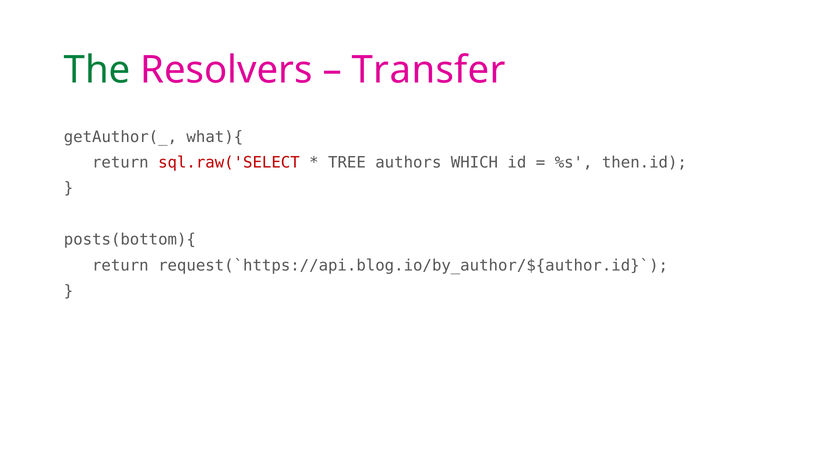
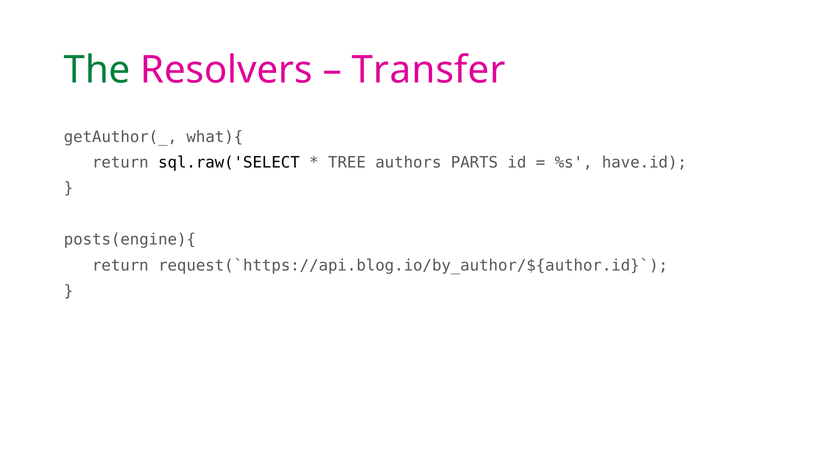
sql.raw('SELECT colour: red -> black (229, 163)
WHICH: WHICH -> PARTS (474, 163)
then.id: then.id -> have.id (644, 163)
posts(bottom){: posts(bottom){ -> posts(engine){ (130, 240)
